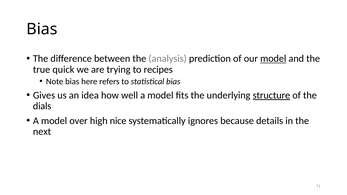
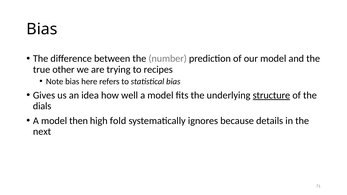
analysis: analysis -> number (168, 59)
model underline: present -> none (273, 59)
quick: quick -> other (63, 70)
over: over -> then (79, 121)
nice: nice -> fold (118, 121)
